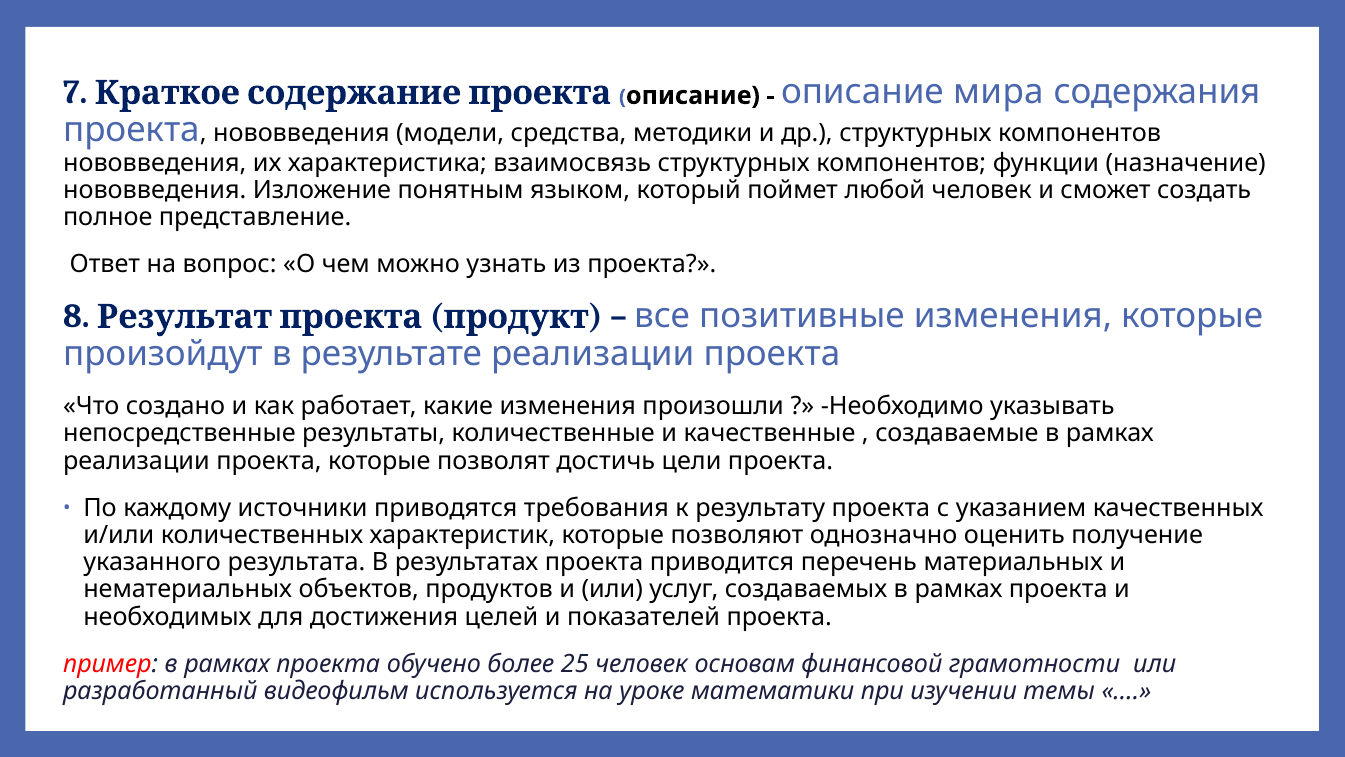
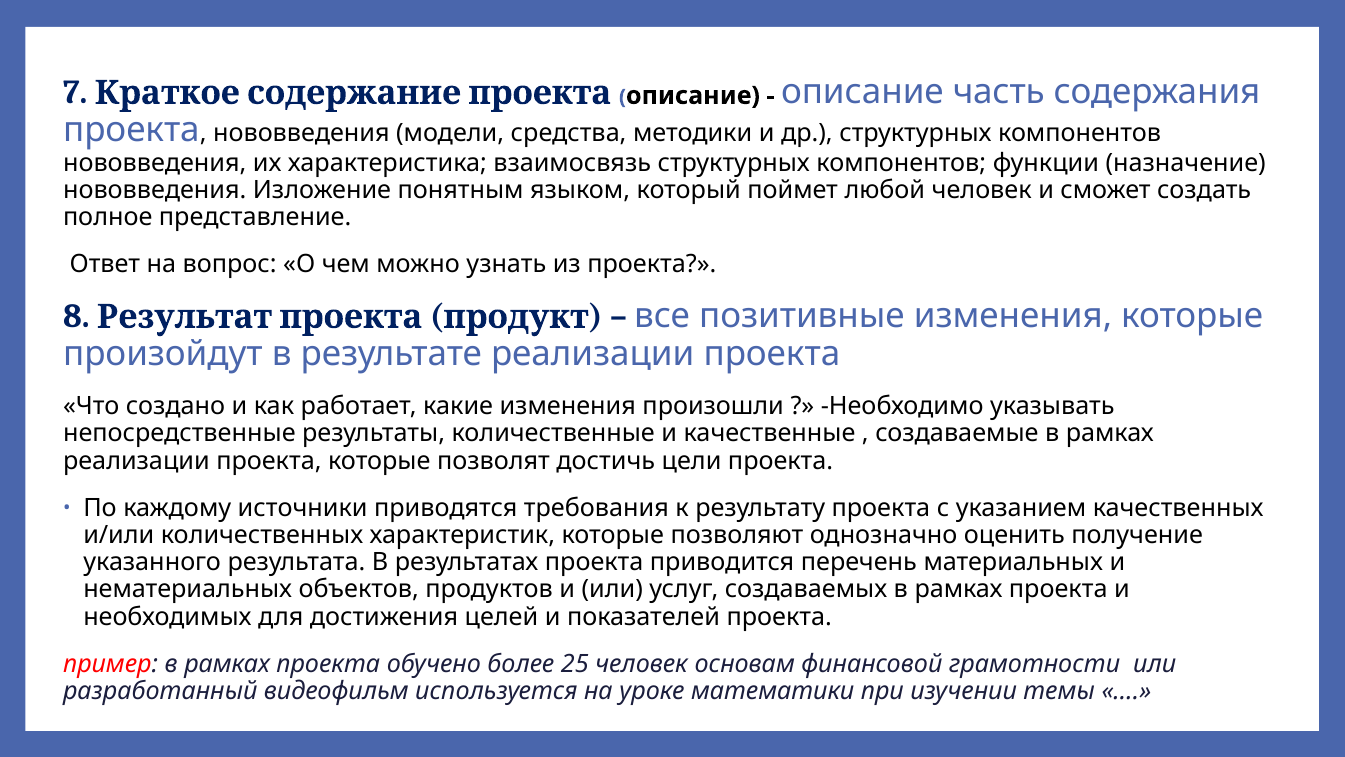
мира: мира -> часть (999, 92)
